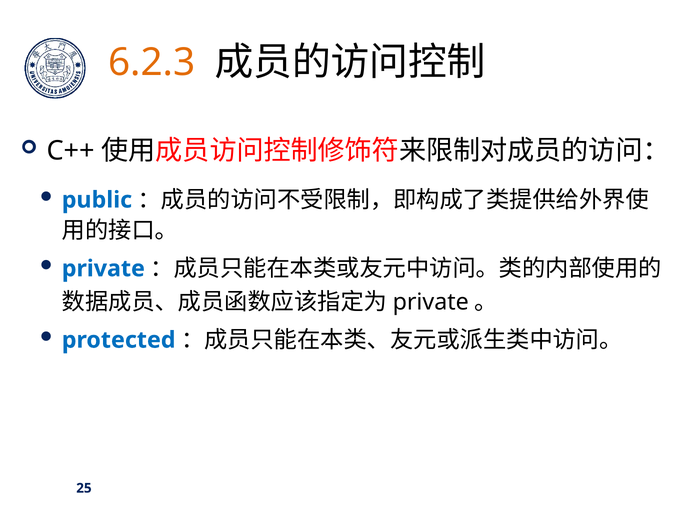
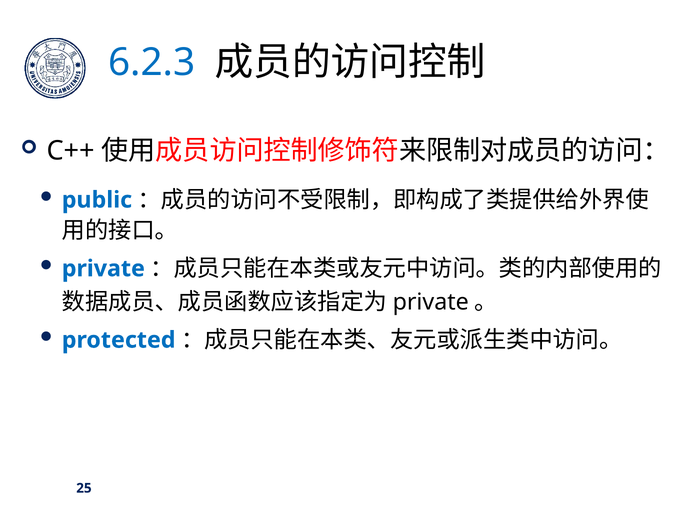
6.2.3 colour: orange -> blue (152, 62)
